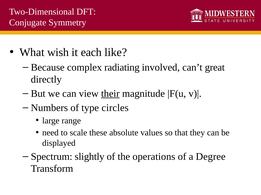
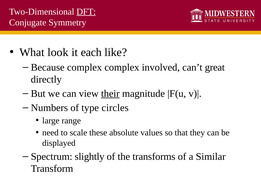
DFT underline: none -> present (86, 12)
wish: wish -> look (58, 53)
complex radiating: radiating -> complex (122, 68)
operations: operations -> transforms (154, 157)
Degree: Degree -> Similar (211, 157)
